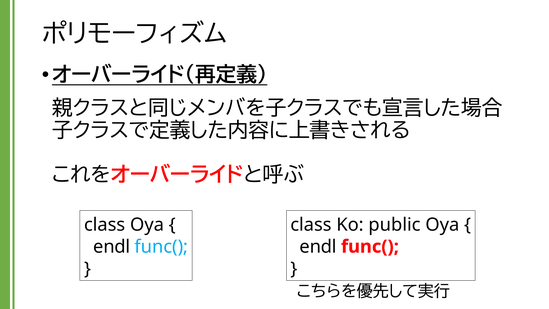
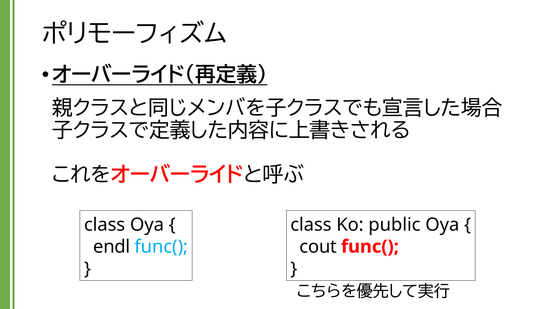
endl: endl -> cout (318, 247)
